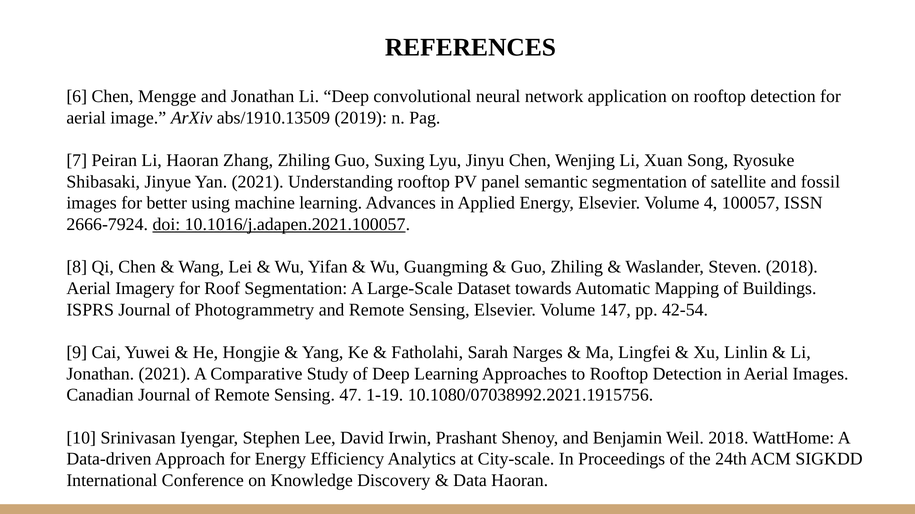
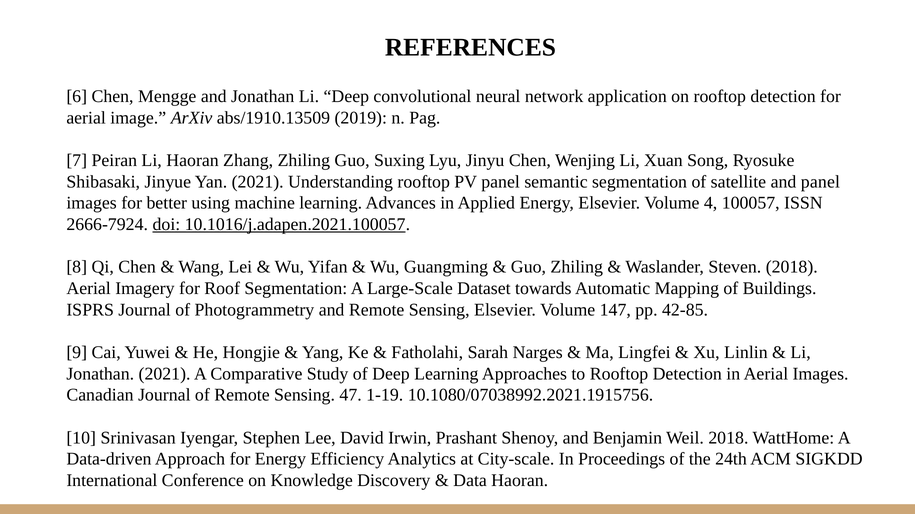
and fossil: fossil -> panel (820, 182)
42-54: 42-54 -> 42-85 (685, 310)
